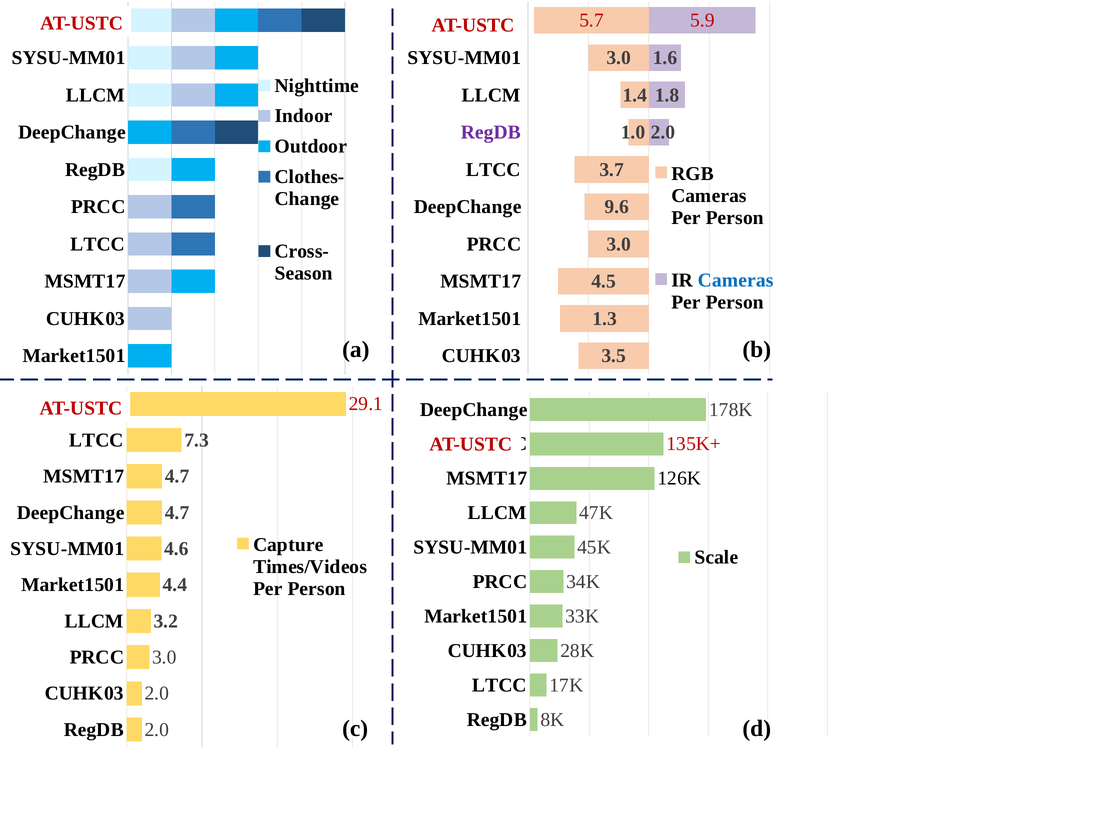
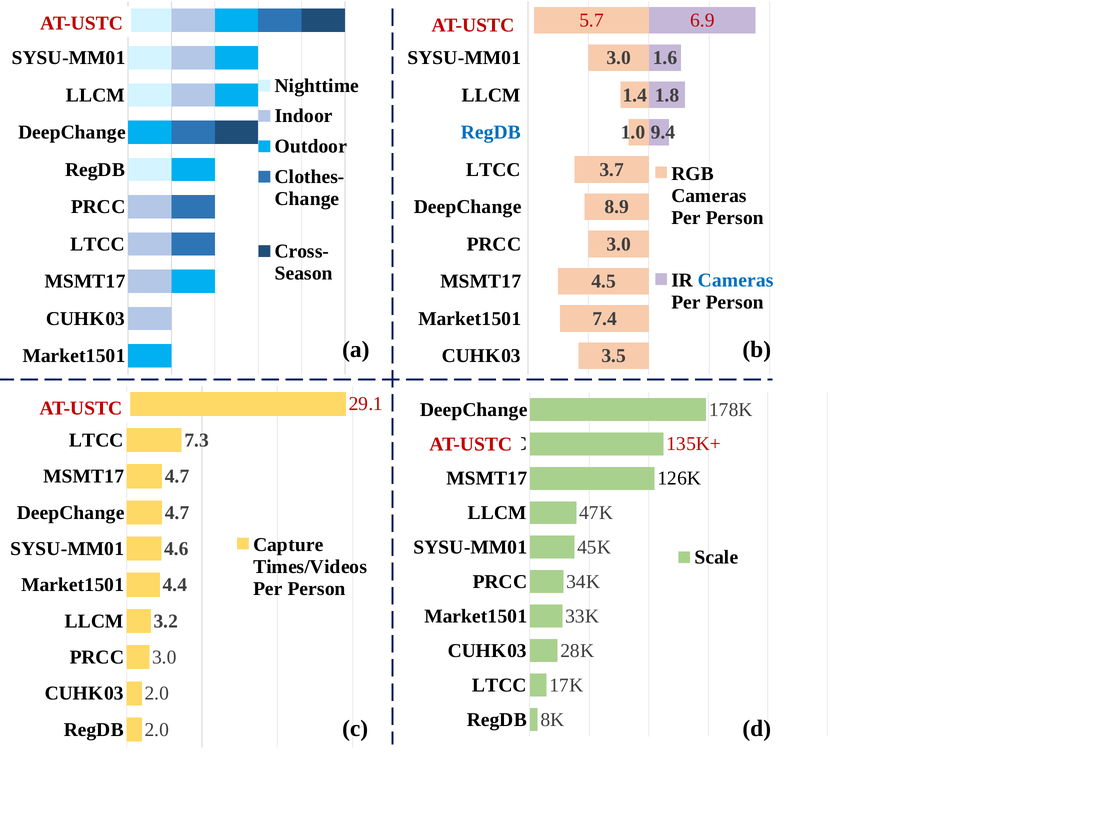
5.9: 5.9 -> 6.9 (702, 20)
RegDB colour: purple -> blue (491, 132)
2.0: 2.0 -> 9.4 (663, 132)
9.6: 9.6 -> 8.9 (617, 207)
1.3: 1.3 -> 7.4 (605, 319)
